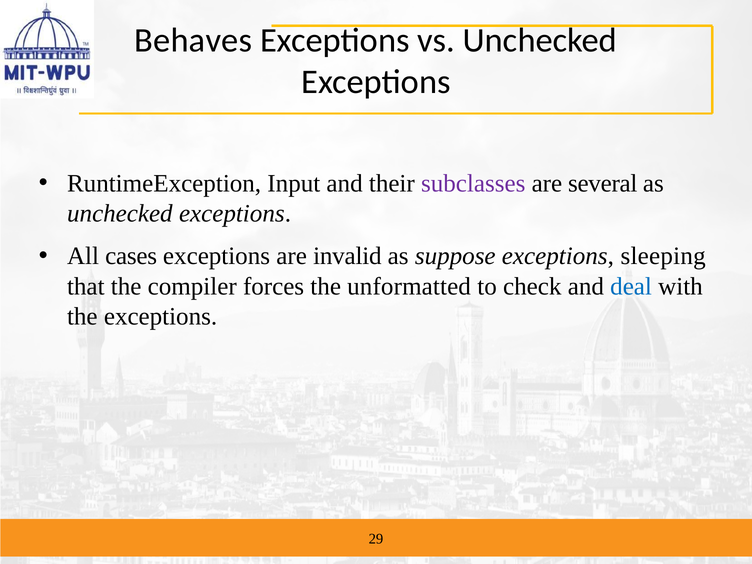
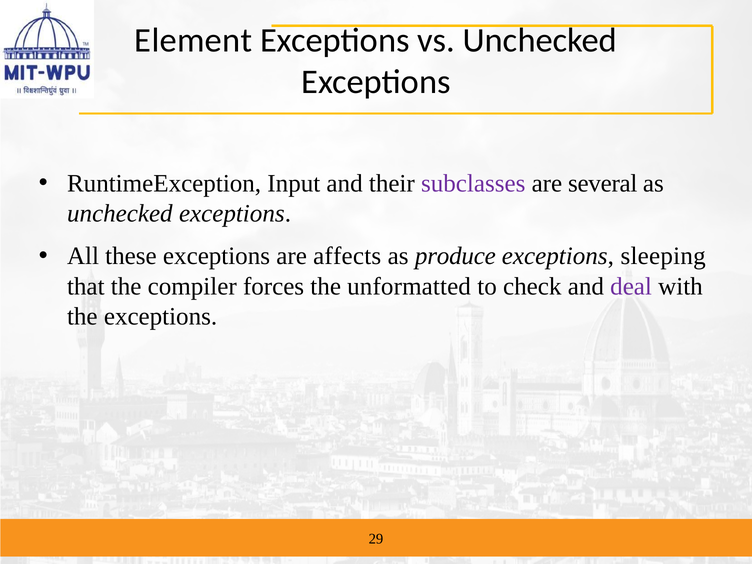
Behaves: Behaves -> Element (193, 40)
cases: cases -> these (131, 256)
invalid: invalid -> affects (347, 256)
suppose: suppose -> produce (455, 256)
deal colour: blue -> purple (631, 286)
